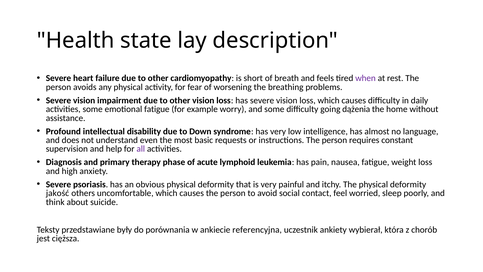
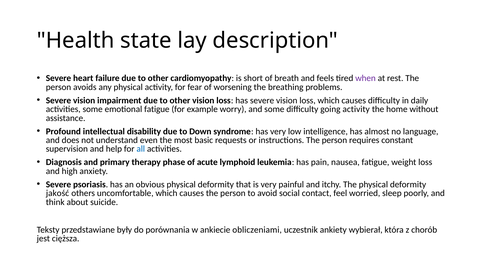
going dążenia: dążenia -> activity (356, 109)
all colour: purple -> blue (141, 149)
referencyjna: referencyjna -> obliczeniami (257, 229)
